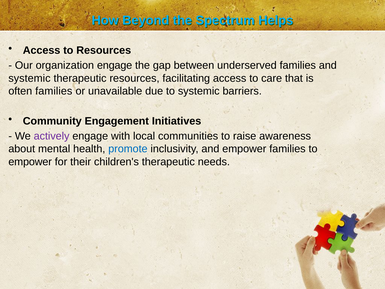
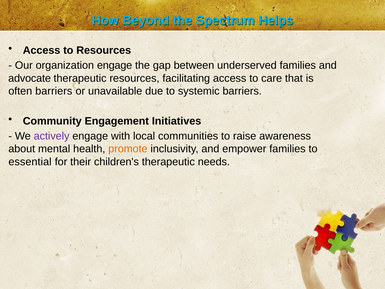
systemic: systemic -> advocate (30, 78)
often families: families -> barriers (54, 91)
promote colour: blue -> orange (128, 149)
empower: empower -> essential (30, 162)
